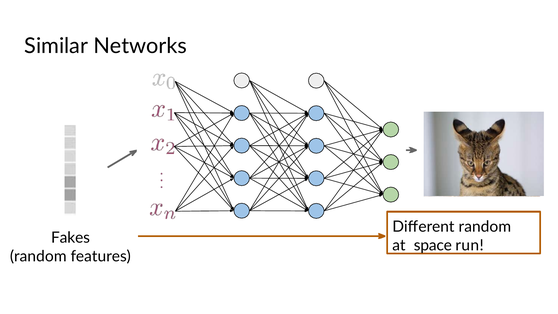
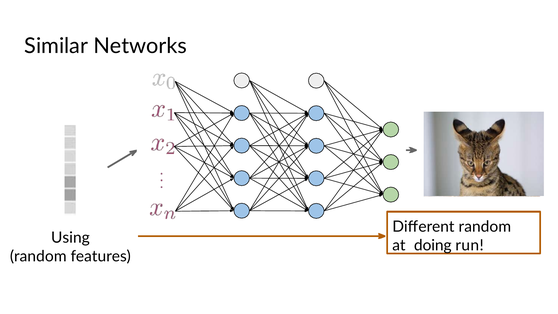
Fakes: Fakes -> Using (70, 238)
space: space -> doing (433, 245)
